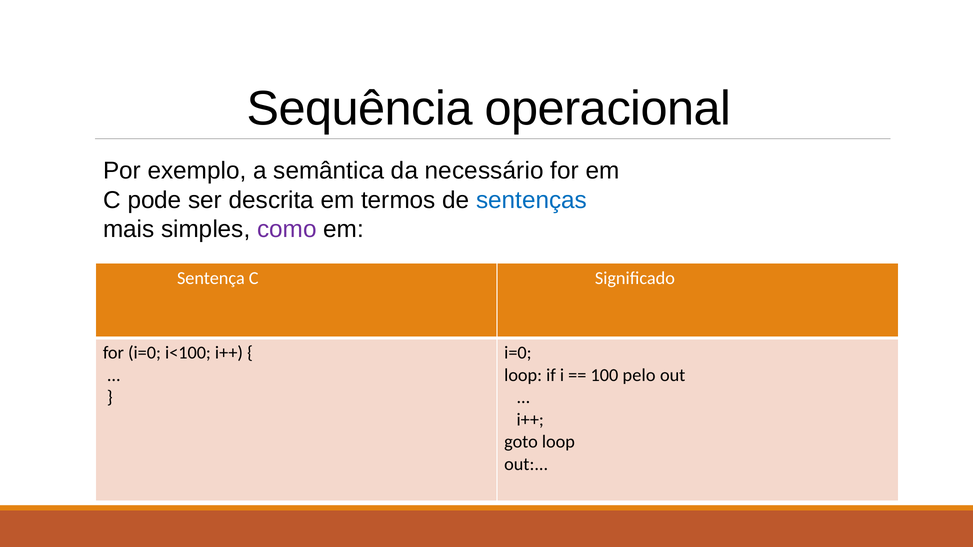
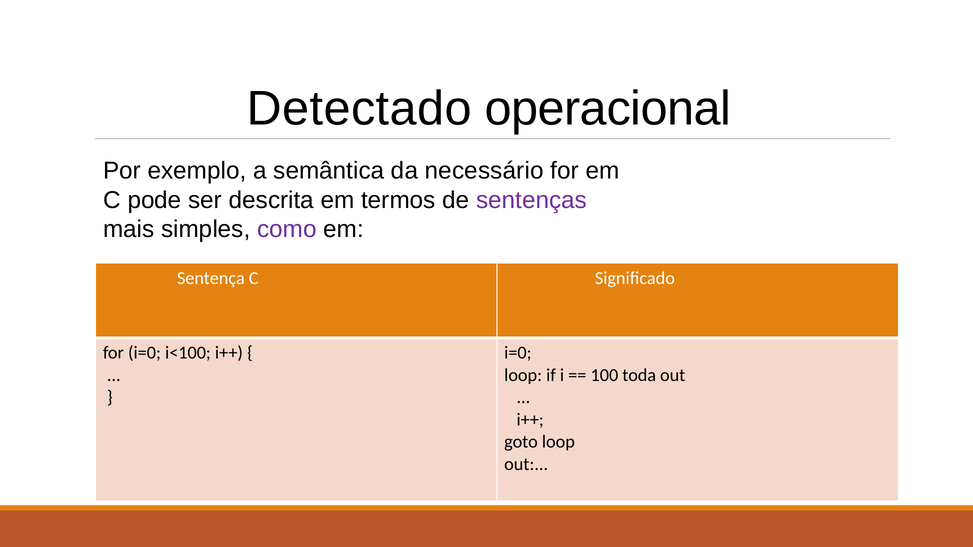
Sequência: Sequência -> Detectado (359, 109)
sentenças colour: blue -> purple (531, 200)
pelo: pelo -> toda (639, 375)
